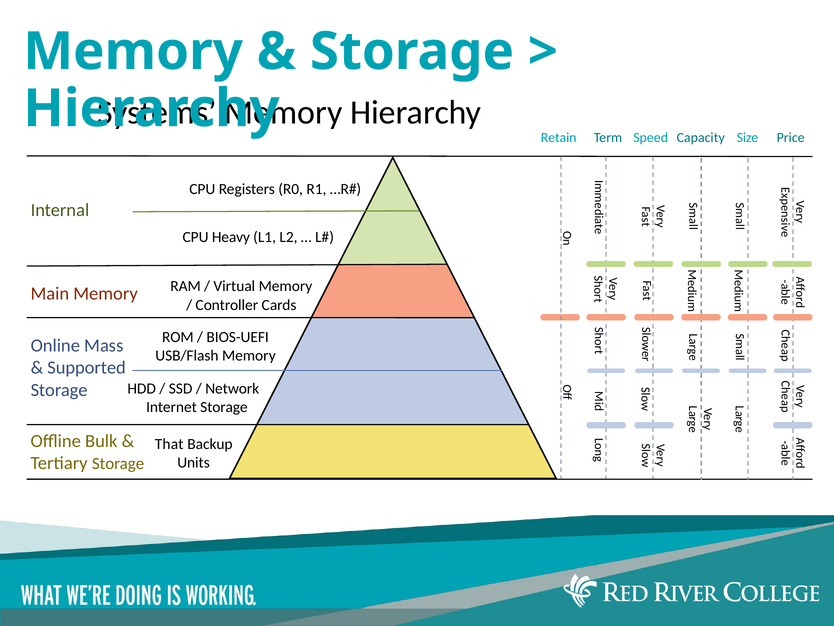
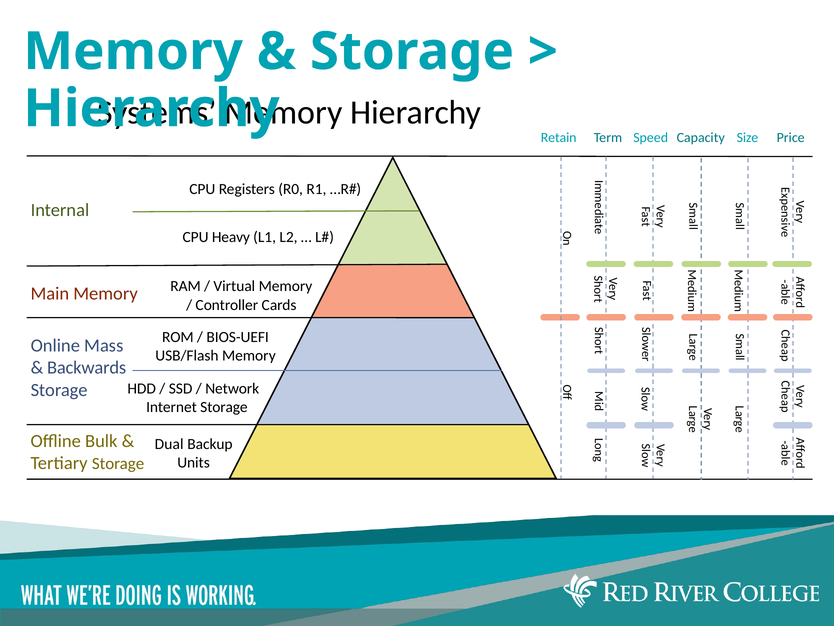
Supported: Supported -> Backwards (87, 368)
That: That -> Dual (169, 444)
